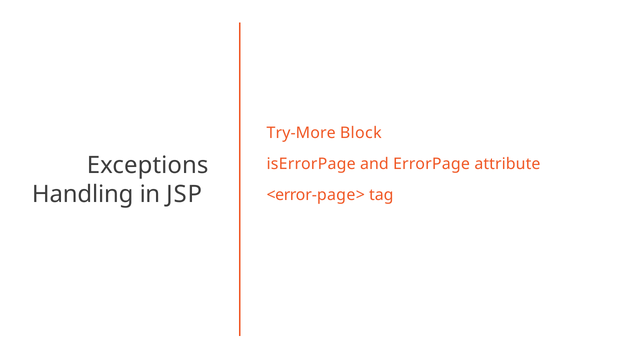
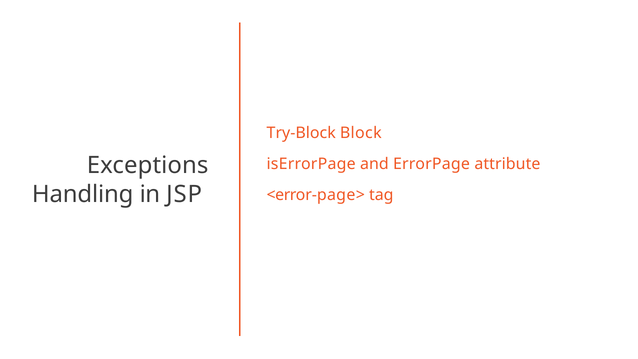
Try-More: Try-More -> Try-Block (301, 133)
